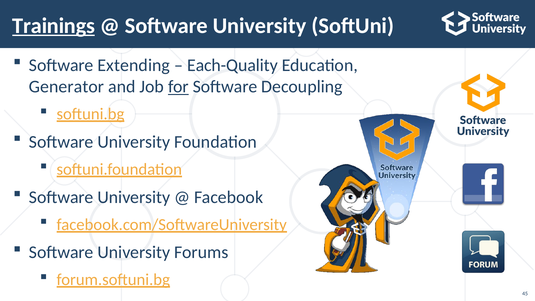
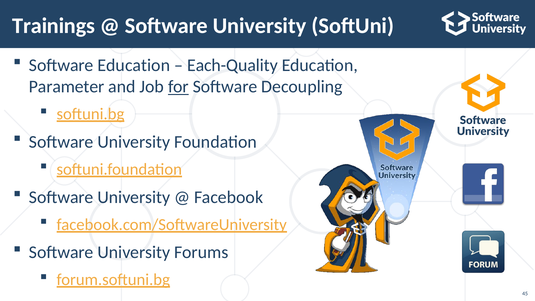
Trainings underline: present -> none (54, 26)
Software Extending: Extending -> Education (134, 65)
Generator: Generator -> Parameter (67, 87)
